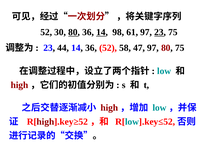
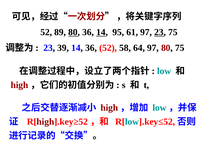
30: 30 -> 89 (60, 32)
98: 98 -> 95 (118, 32)
44: 44 -> 39 (63, 48)
47: 47 -> 64 (139, 48)
